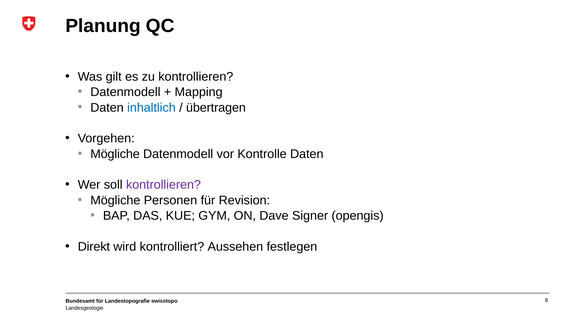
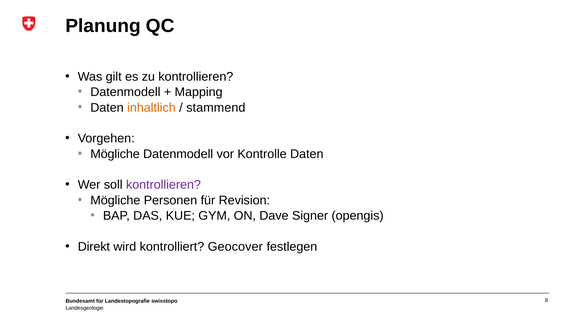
inhaltlich colour: blue -> orange (151, 108)
übertragen: übertragen -> stammend (216, 108)
Aussehen: Aussehen -> Geocover (235, 247)
